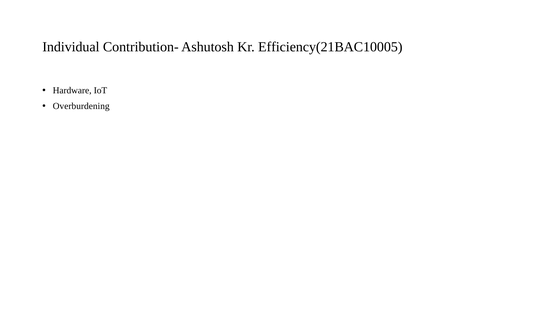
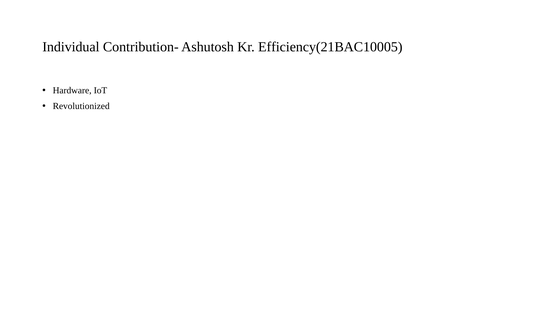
Overburdening: Overburdening -> Revolutionized (81, 106)
